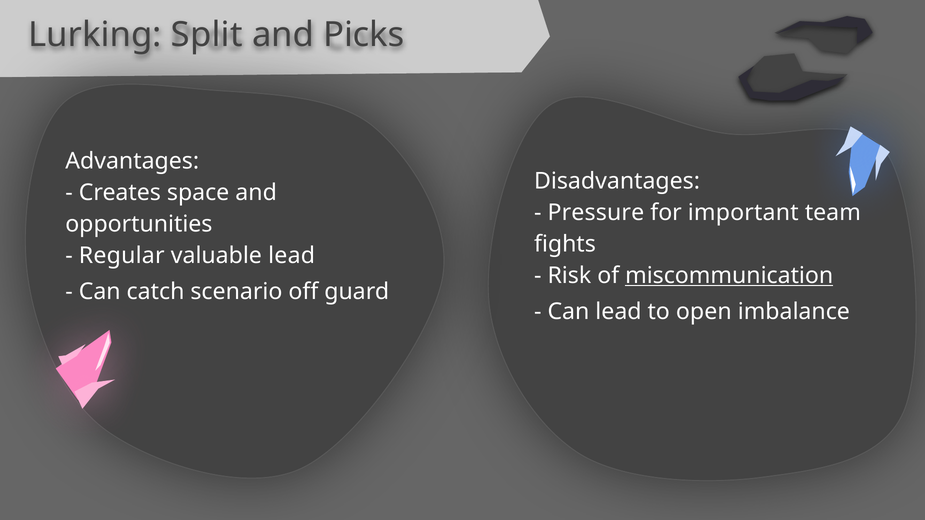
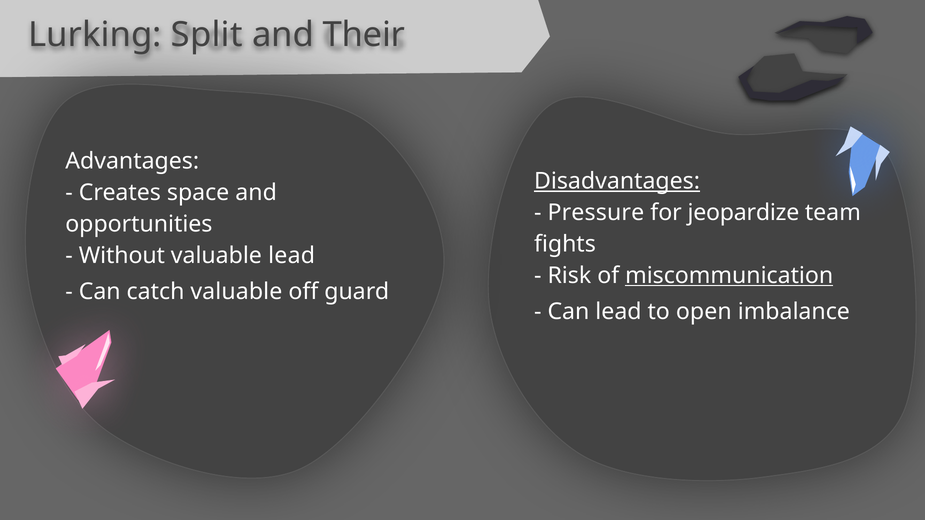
Picks: Picks -> Their (364, 35)
Disadvantages underline: none -> present (617, 181)
important: important -> jeopardize (743, 213)
Regular: Regular -> Without (122, 256)
catch scenario: scenario -> valuable (236, 292)
